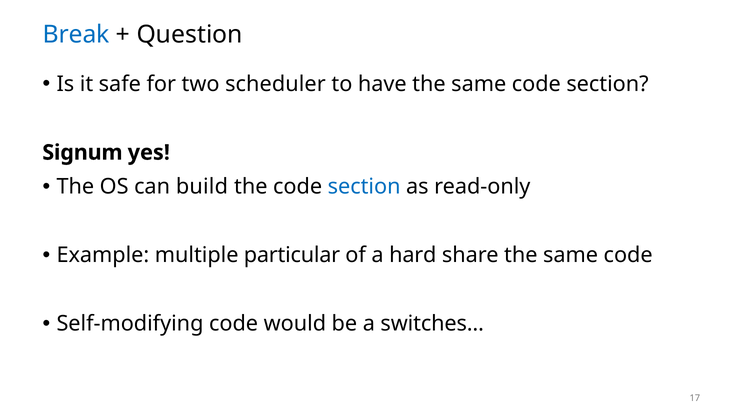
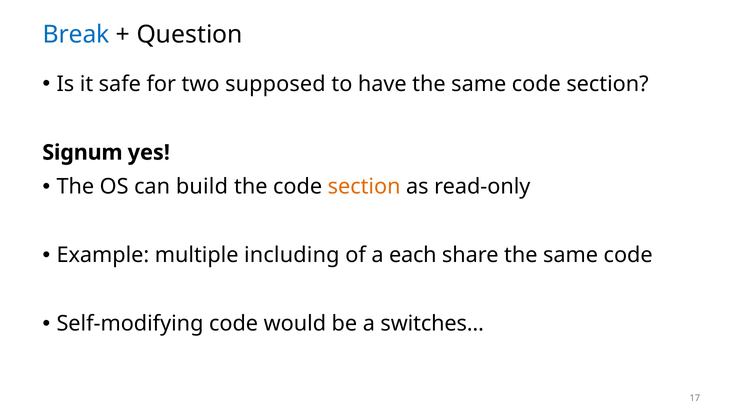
scheduler: scheduler -> supposed (275, 84)
section colour: blue -> orange (364, 187)
particular: particular -> including (292, 255)
hard: hard -> each (413, 255)
